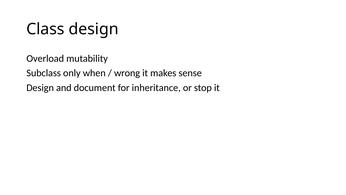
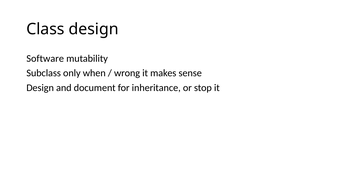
Overload: Overload -> Software (45, 58)
